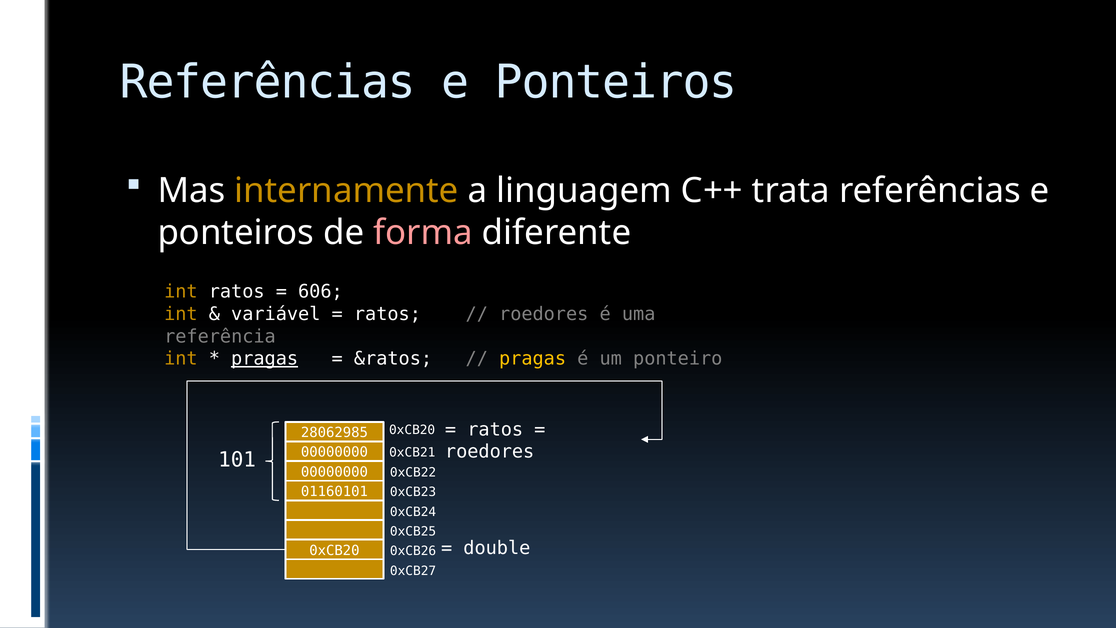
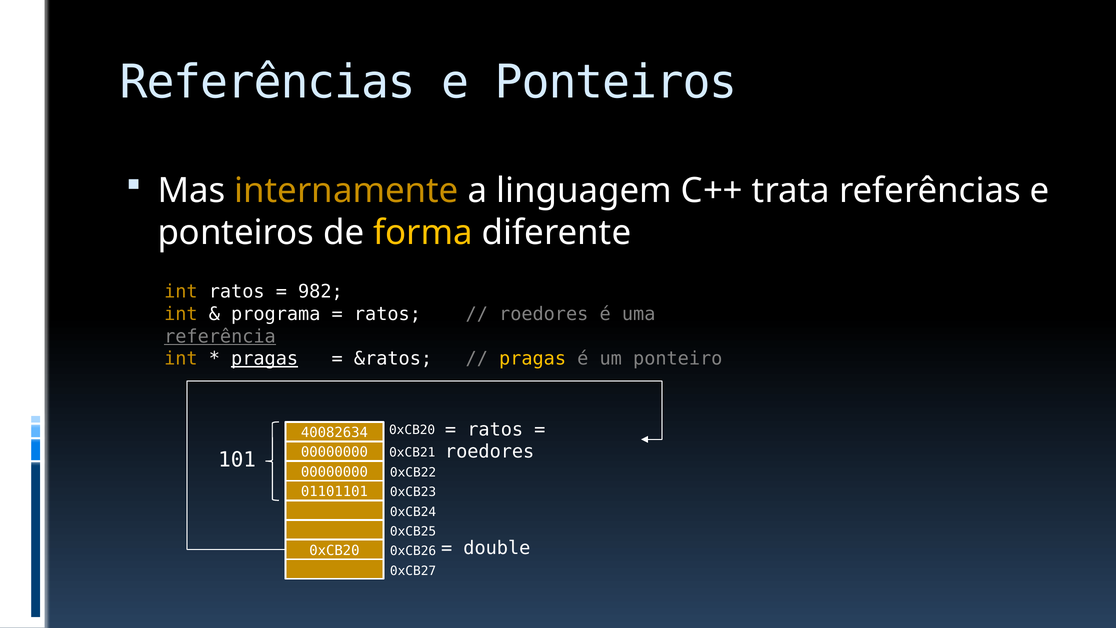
forma colour: pink -> yellow (423, 233)
606: 606 -> 982 (320, 292)
variável: variável -> programa (276, 314)
referência underline: none -> present (220, 336)
28062985: 28062985 -> 40082634 (334, 432)
01160101: 01160101 -> 01101101 (334, 491)
